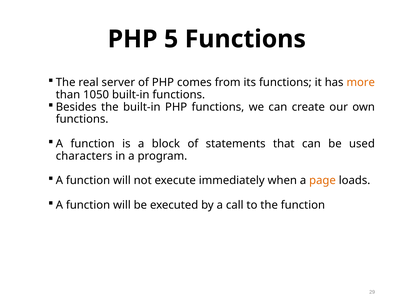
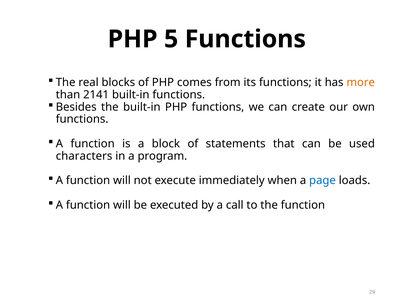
server: server -> blocks (118, 82)
1050: 1050 -> 2141 (96, 94)
page colour: orange -> blue (323, 180)
